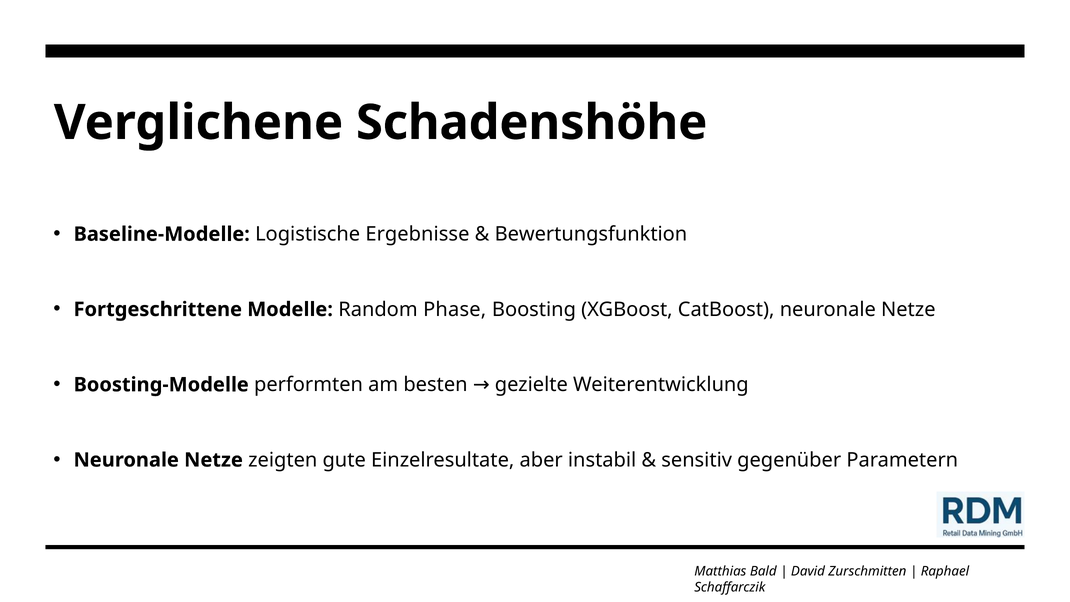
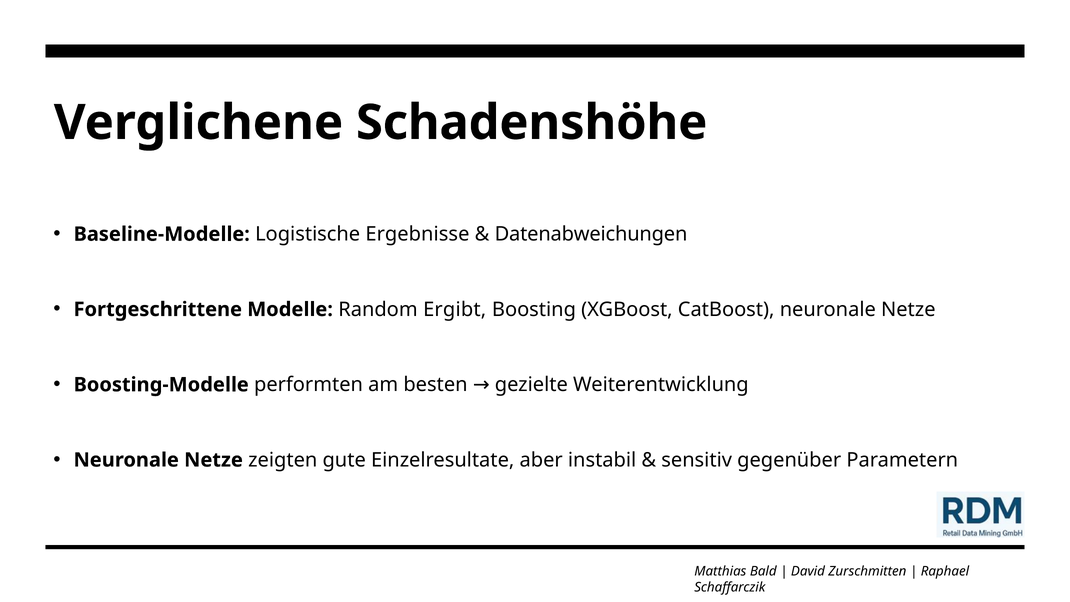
Bewertungsfunktion: Bewertungsfunktion -> Datenabweichungen (591, 234)
Phase: Phase -> Ergibt (455, 309)
